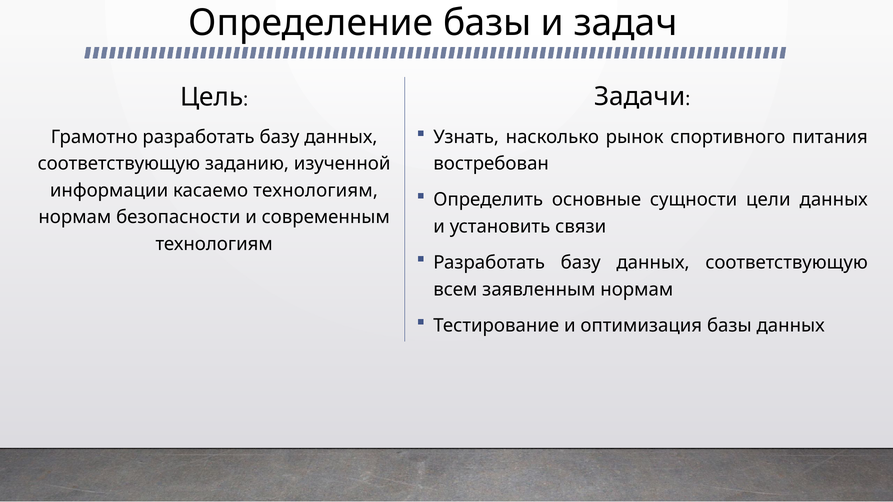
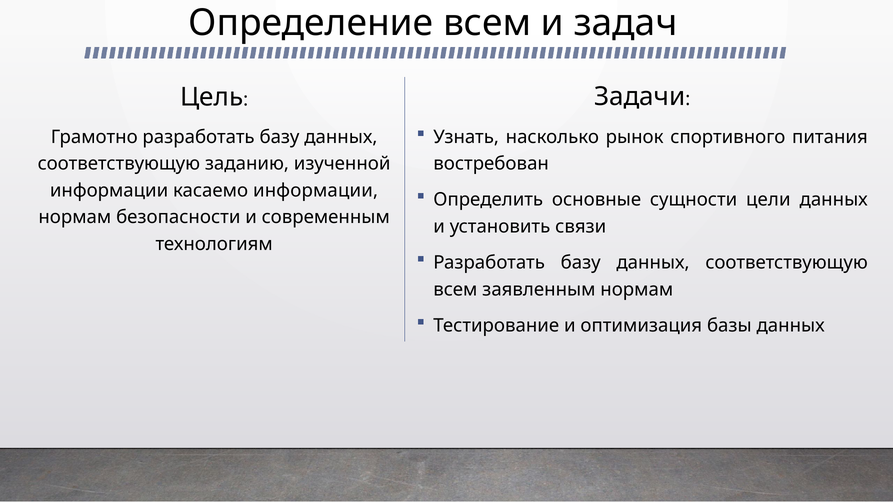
Определение базы: базы -> всем (487, 23)
касаемо технологиям: технологиям -> информации (316, 191)
